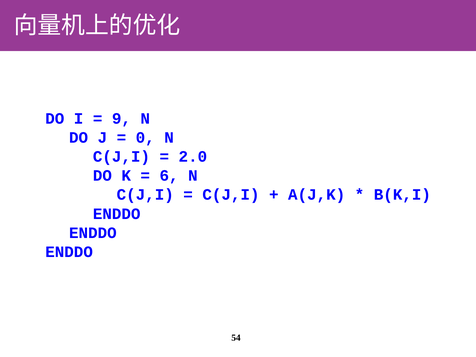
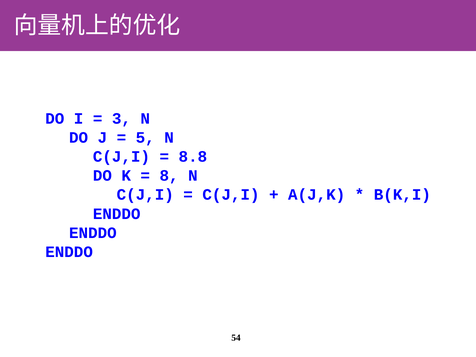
9: 9 -> 3 (121, 119)
0: 0 -> 5 (145, 138)
2.0: 2.0 -> 8.8 (193, 157)
6: 6 -> 8 (169, 176)
